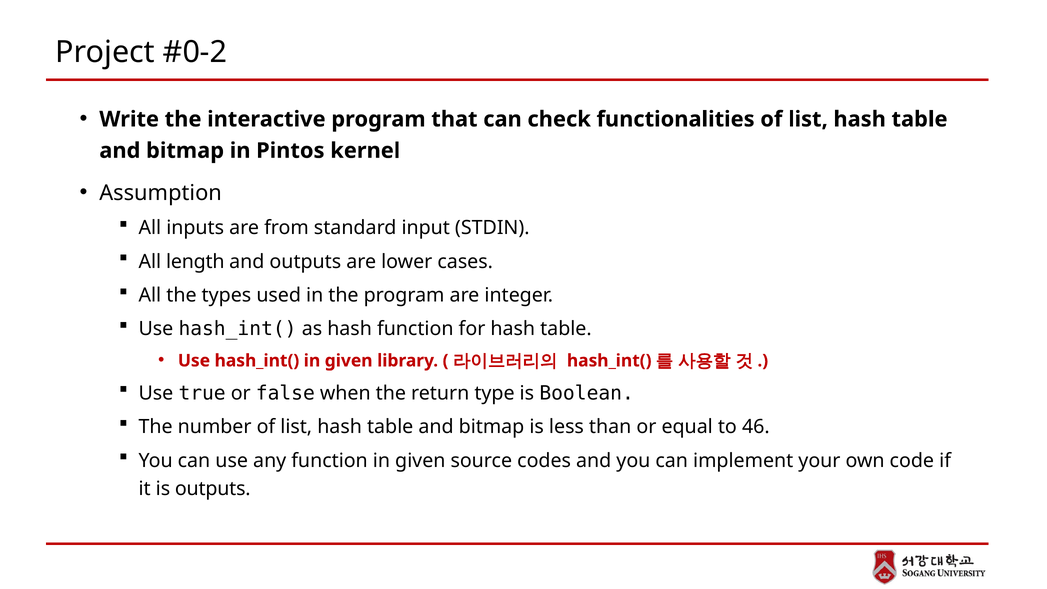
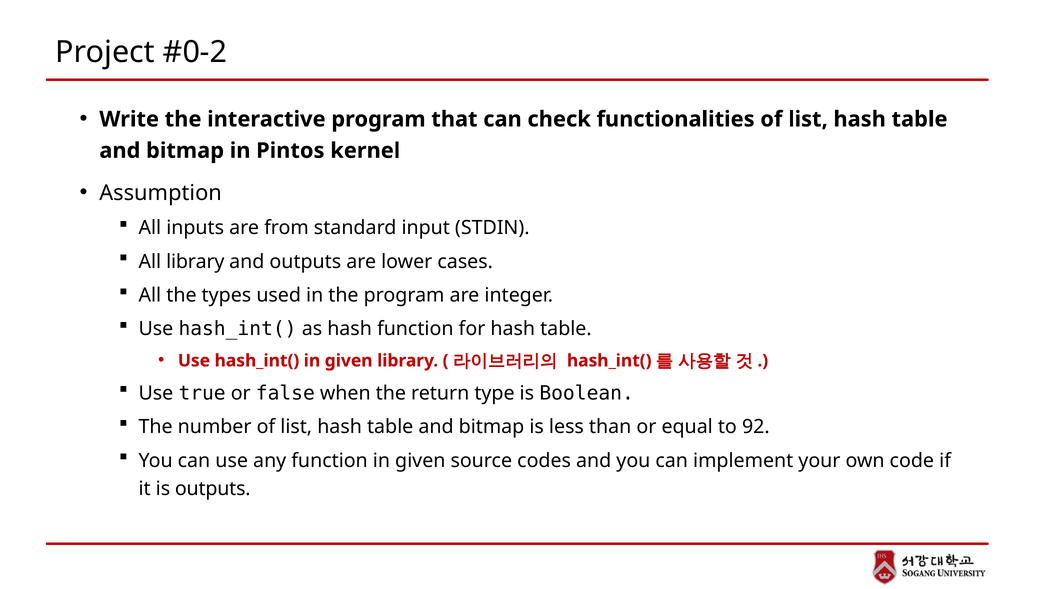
All length: length -> library (195, 262)
46: 46 -> 92 (756, 427)
